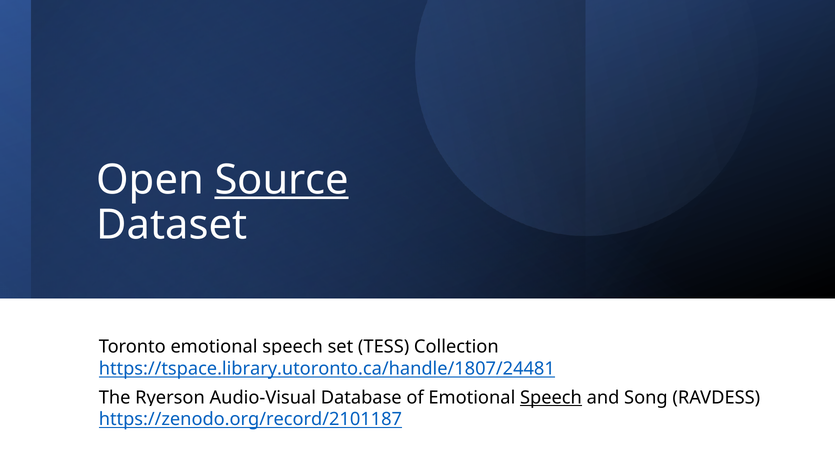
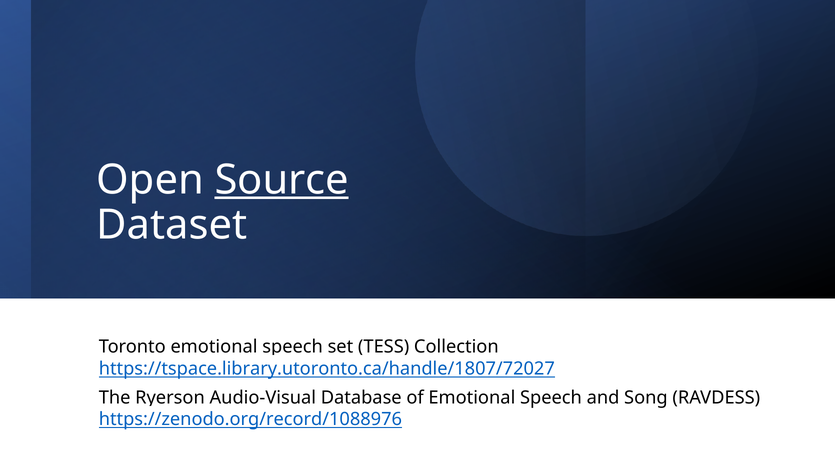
https://tspace.library.utoronto.ca/handle/1807/24481: https://tspace.library.utoronto.ca/handle/1807/24481 -> https://tspace.library.utoronto.ca/handle/1807/72027 (327, 368)
Speech underline: present -> none (551, 397)
https://zenodo.org/record/2101187: https://zenodo.org/record/2101187 -> https://zenodo.org/record/1088976 (250, 419)
